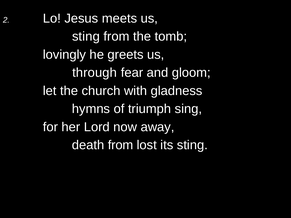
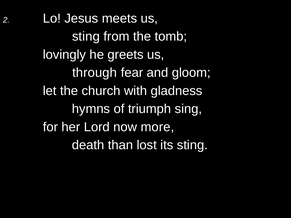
away: away -> more (157, 127)
death from: from -> than (121, 145)
